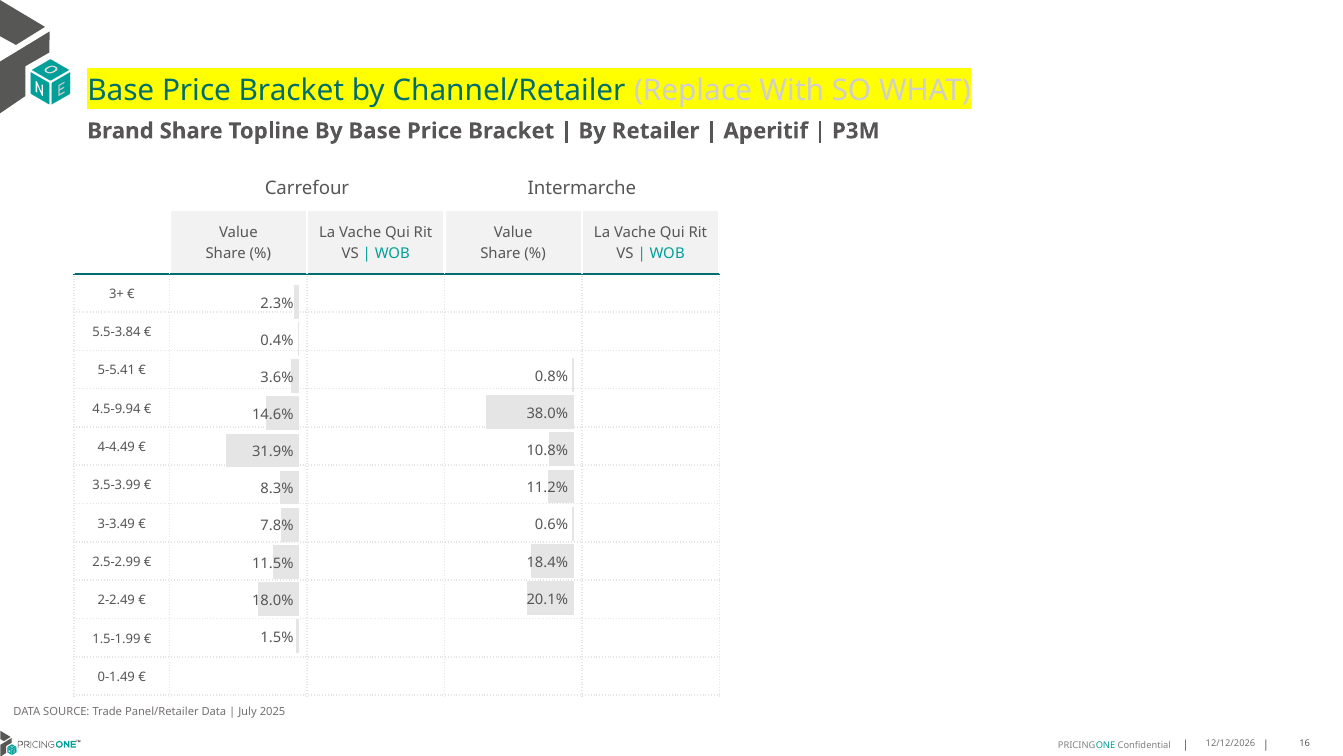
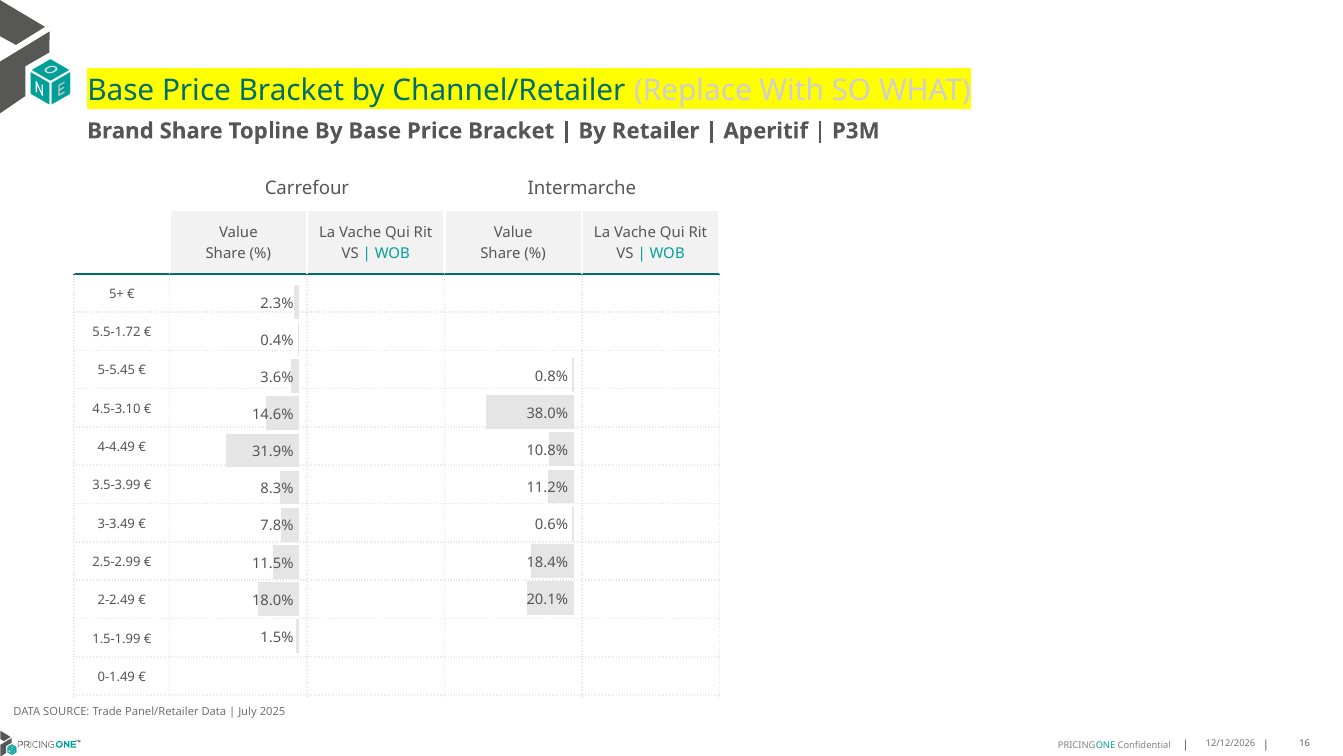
3+: 3+ -> 5+ (116, 294)
5.5-3.84: 5.5-3.84 -> 5.5-1.72 (116, 332)
5-5.41: 5-5.41 -> 5-5.45 (116, 370)
4.5-9.94: 4.5-9.94 -> 4.5-3.10 (116, 409)
